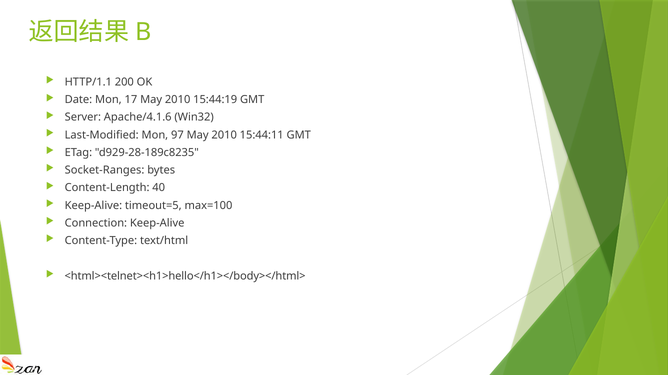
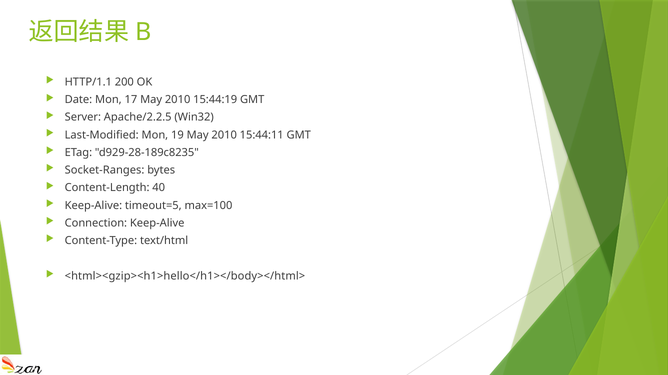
Apache/4.1.6: Apache/4.1.6 -> Apache/2.2.5 (138, 118)
97: 97 -> 19 (177, 135)
<html><telnet><h1>hello</h1></body></html>: <html><telnet><h1>hello</h1></body></html> -> <html><gzip><h1>hello</h1></body></html> (185, 276)
